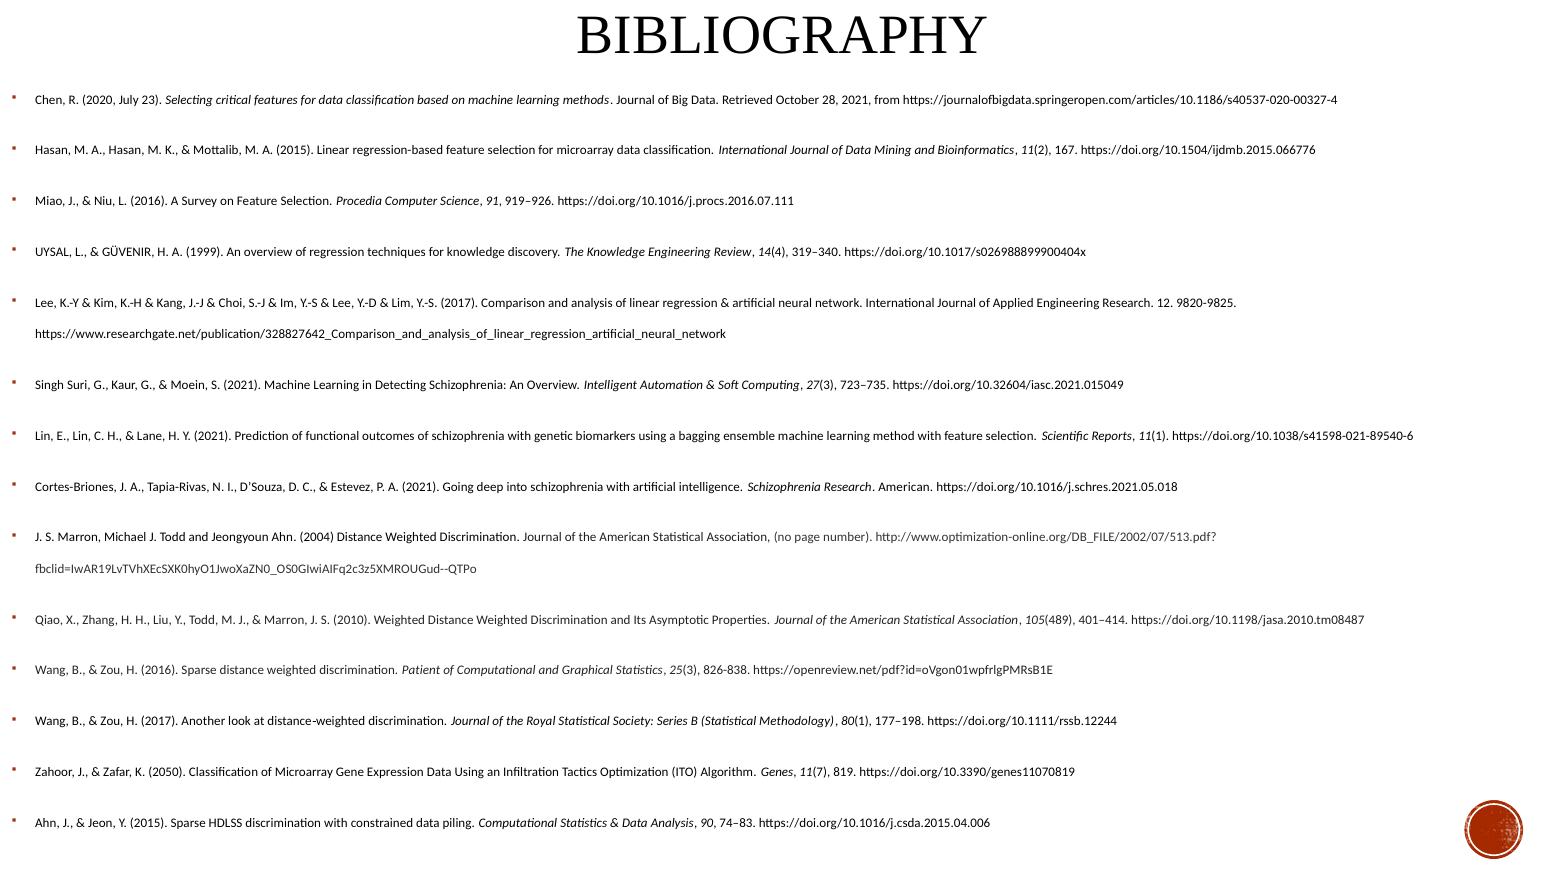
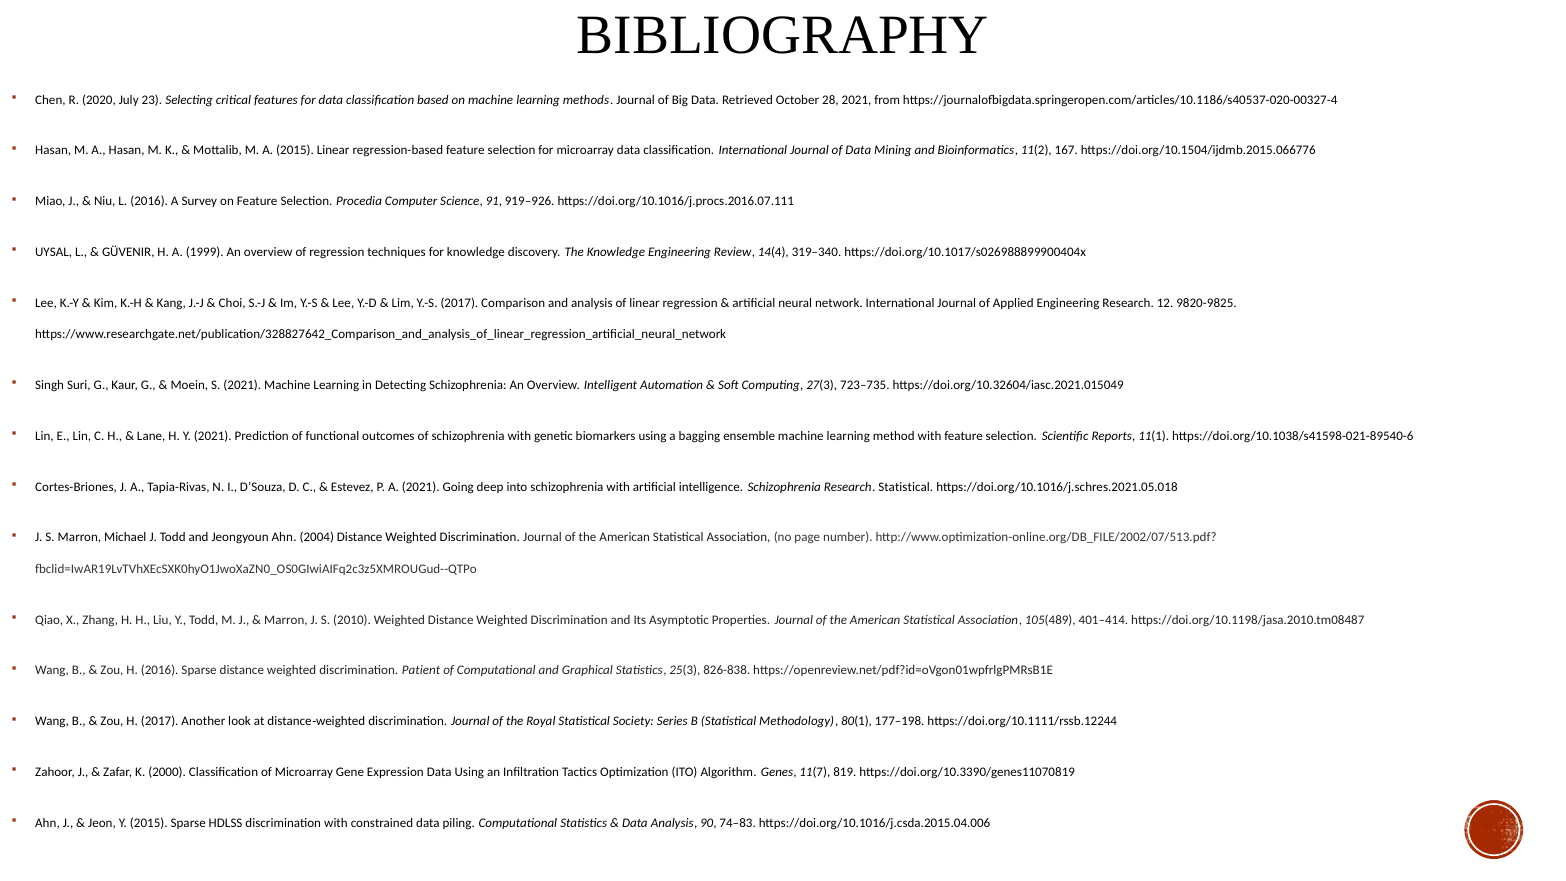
Research American: American -> Statistical (906, 487)
2050: 2050 -> 2000 (167, 772)
